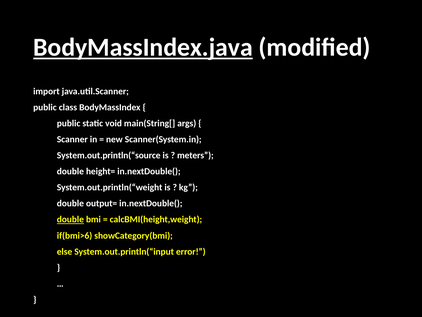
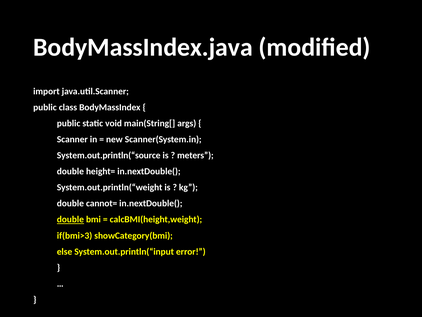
BodyMassIndex.java underline: present -> none (143, 47)
output=: output= -> cannot= (102, 203)
if(bmi>6: if(bmi>6 -> if(bmi>3 (75, 235)
